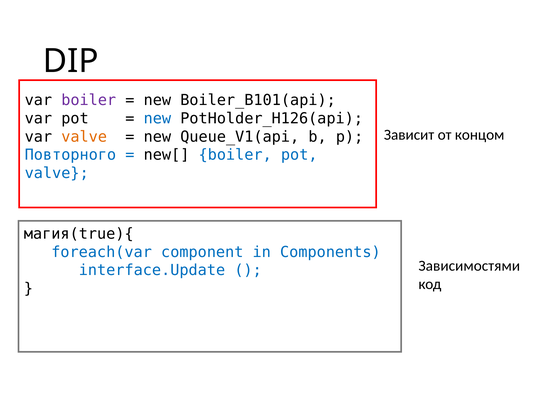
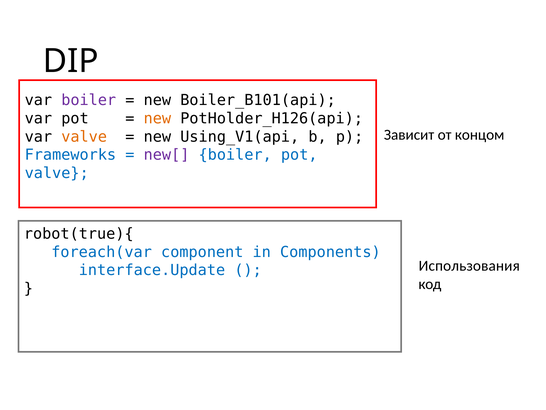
new colour: blue -> orange (157, 118)
Queue_V1(api: Queue_V1(api -> Using_V1(api (240, 137)
Повторного: Повторного -> Frameworks (70, 155)
new[ colour: black -> purple (167, 155)
магия(true){: магия(true){ -> robot(true){ (79, 233)
Зависимостями: Зависимостями -> Использования (469, 266)
